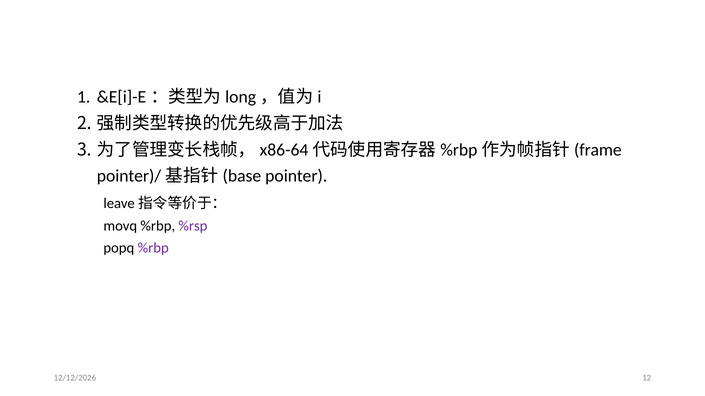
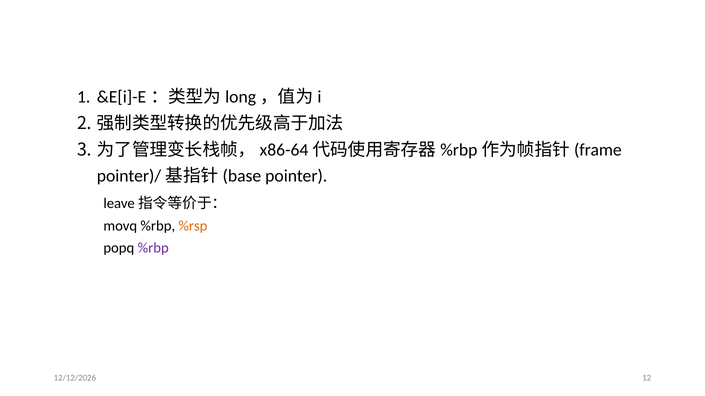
%rsp colour: purple -> orange (193, 226)
